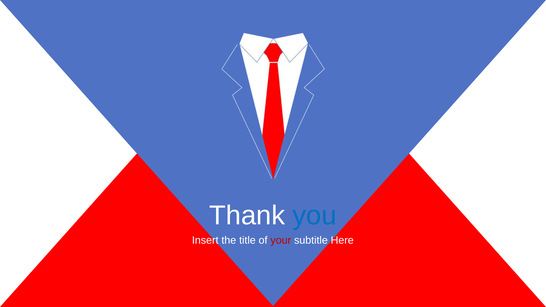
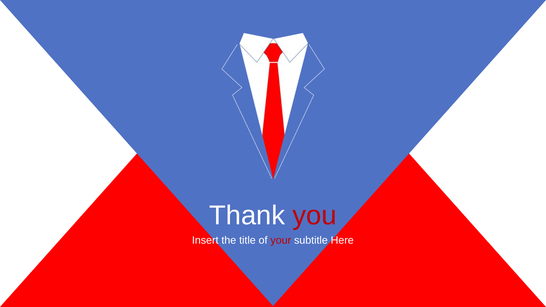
you colour: blue -> red (315, 216)
